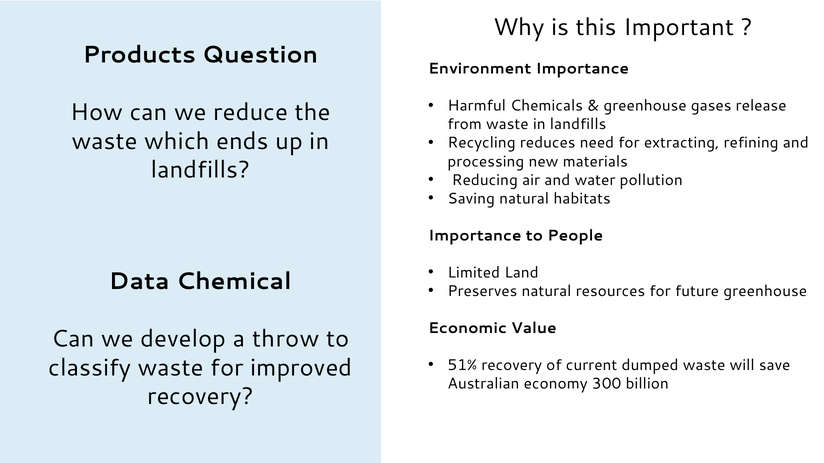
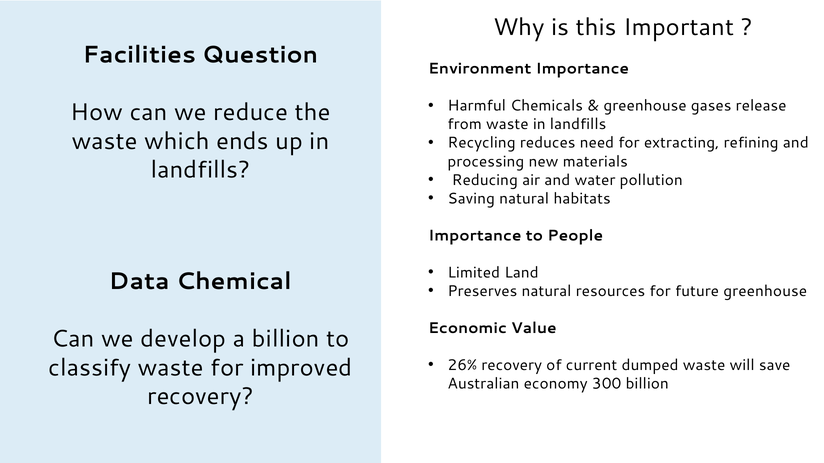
Products: Products -> Facilities (139, 55)
a throw: throw -> billion (286, 339)
51%: 51% -> 26% (462, 366)
